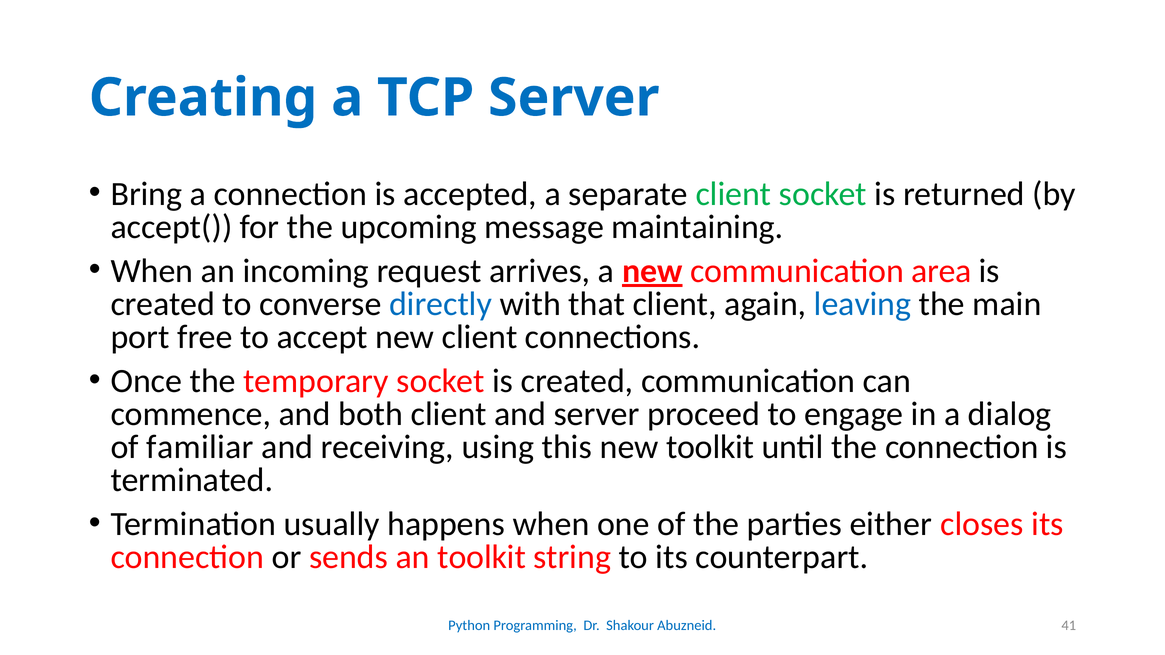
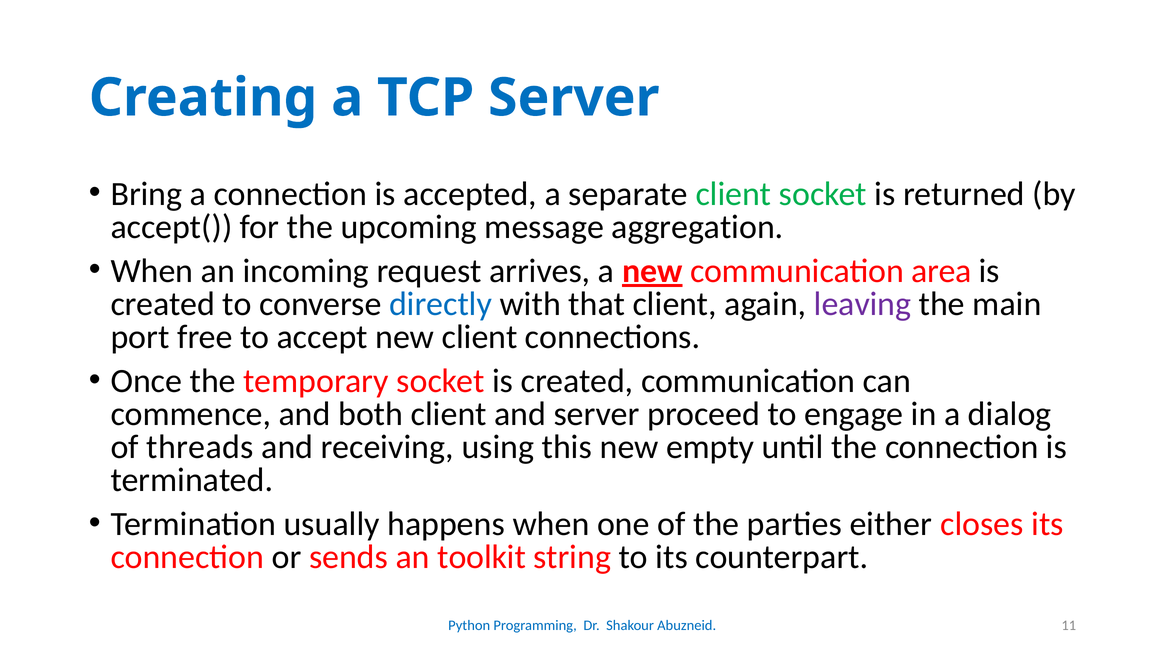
maintaining: maintaining -> aggregation (697, 227)
leaving colour: blue -> purple (863, 304)
familiar: familiar -> threads (200, 447)
new toolkit: toolkit -> empty (710, 447)
41: 41 -> 11 (1069, 626)
